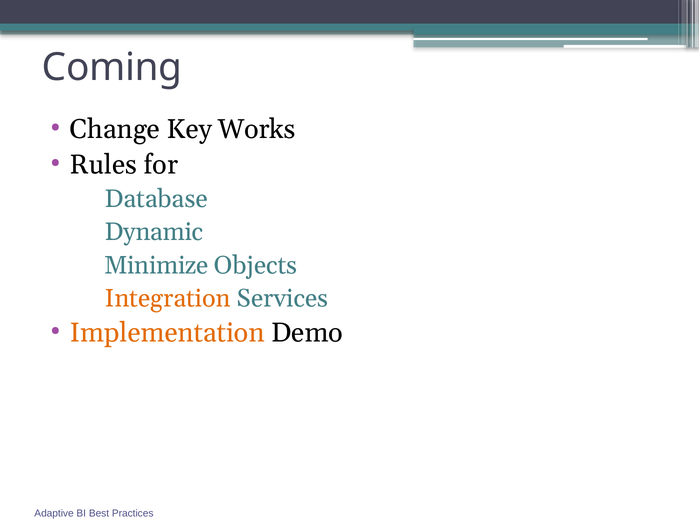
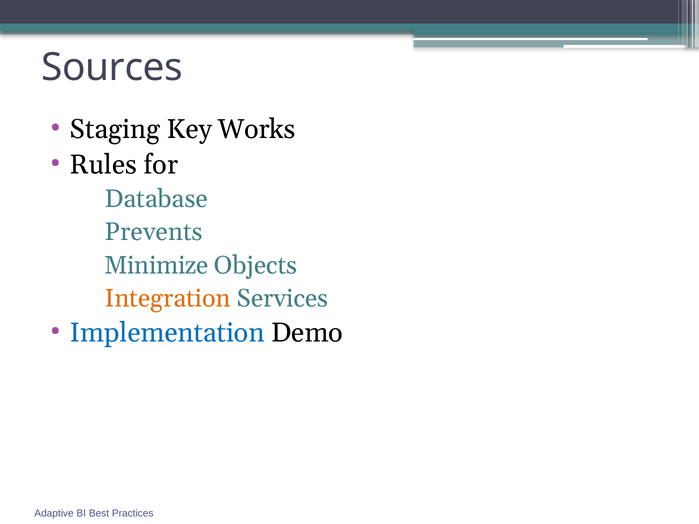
Coming: Coming -> Sources (112, 67)
Change: Change -> Staging (115, 129)
Dynamic: Dynamic -> Prevents (154, 232)
Implementation colour: orange -> blue (167, 333)
